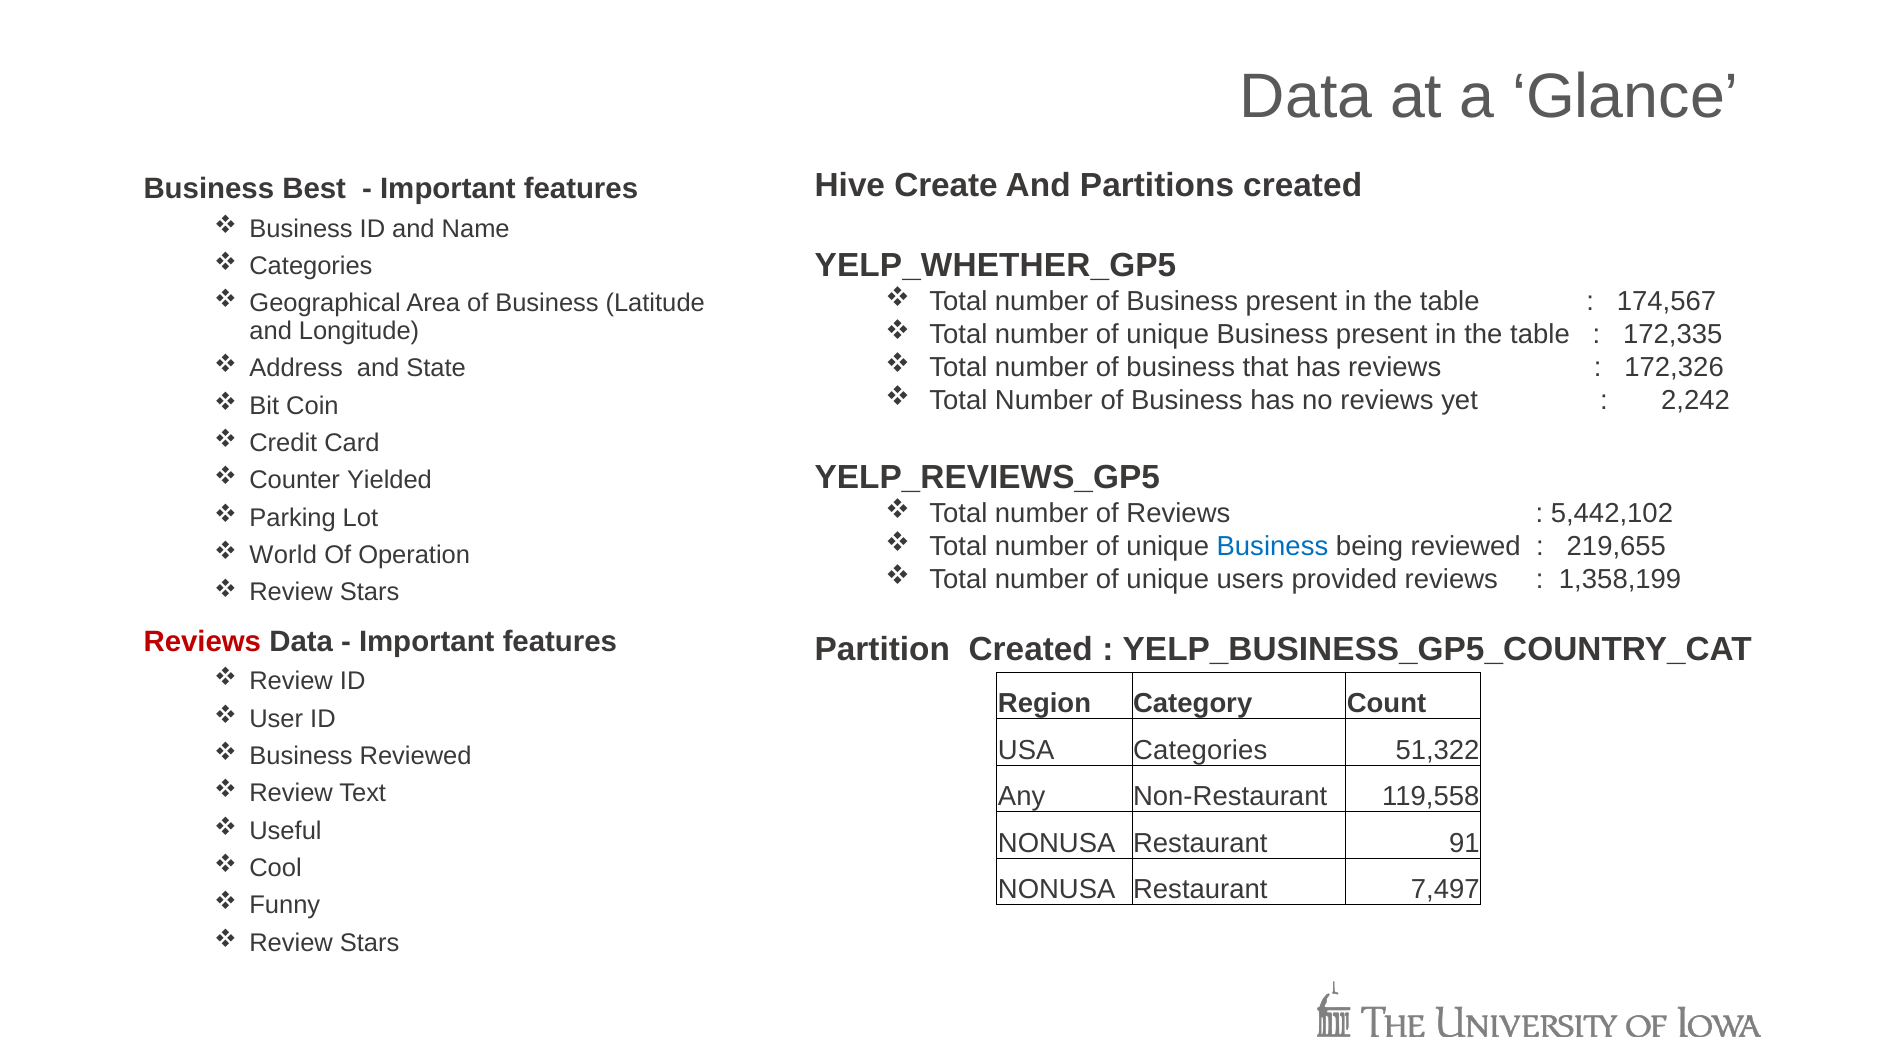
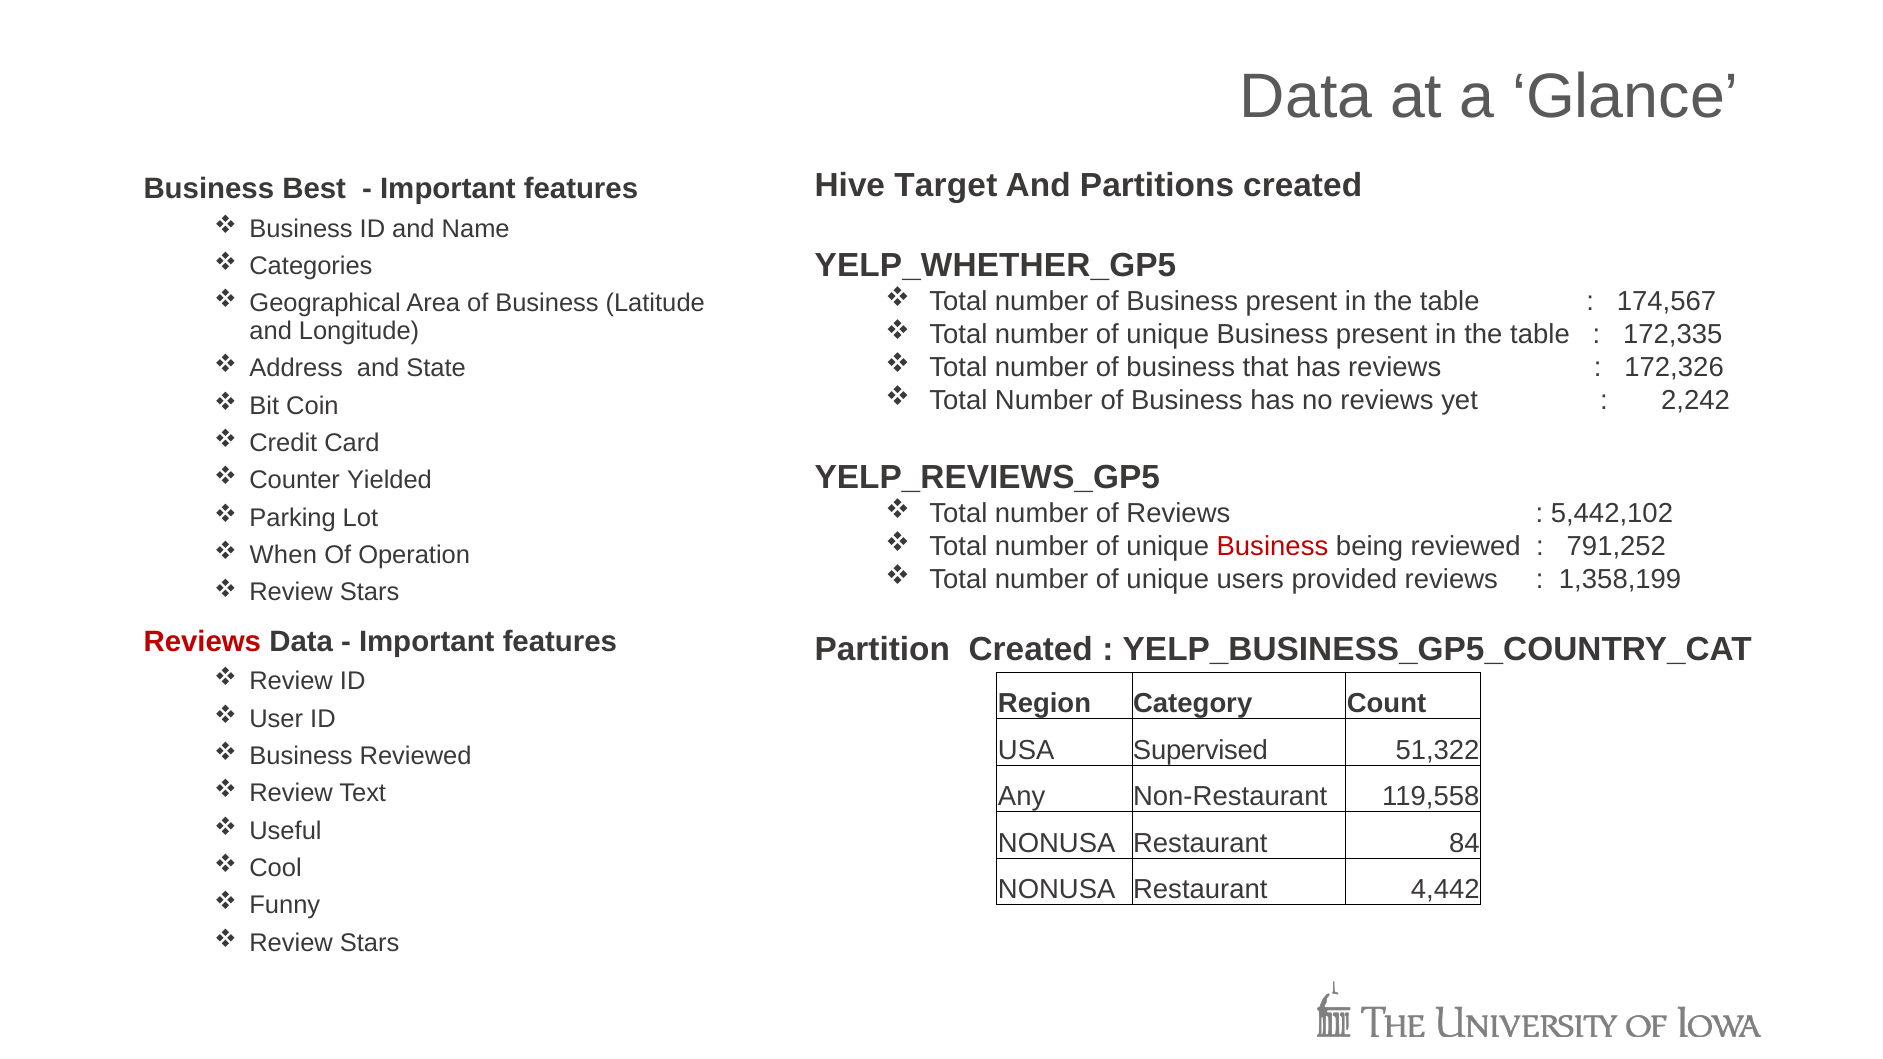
Create: Create -> Target (946, 186)
Business colour: blue -> red (1272, 547)
219,655: 219,655 -> 791,252 (1616, 547)
World: World -> When (283, 555)
USA Categories: Categories -> Supervised (1200, 750)
91: 91 -> 84 (1464, 843)
7,497: 7,497 -> 4,442 (1445, 890)
